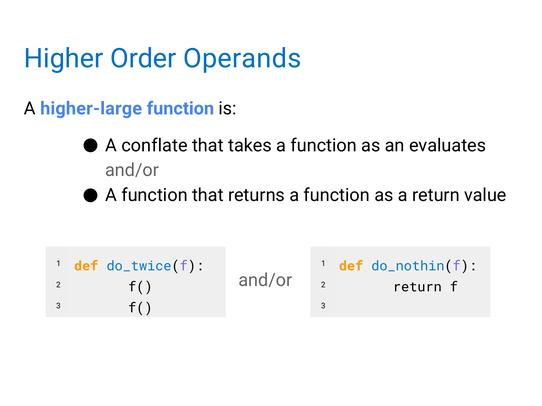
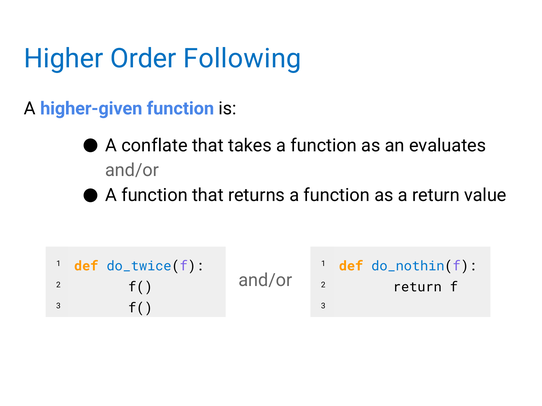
Operands: Operands -> Following (242, 59)
higher-large: higher-large -> higher-given (91, 109)
